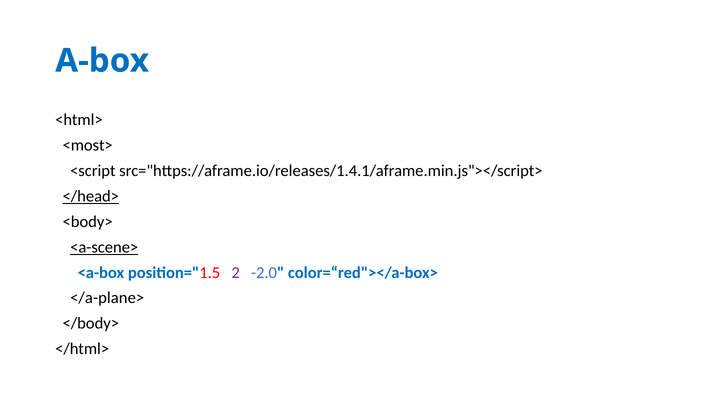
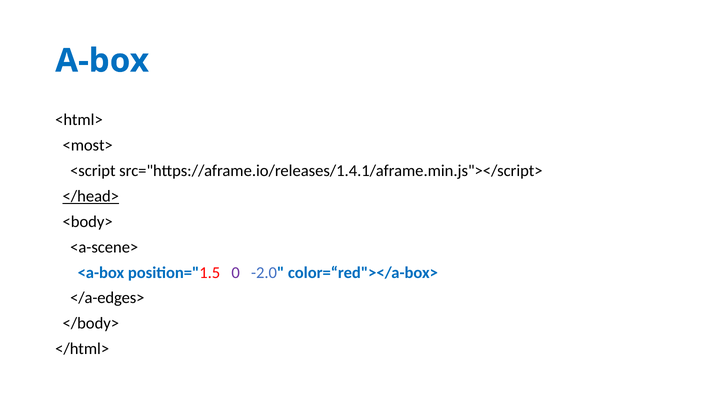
<a-scene> underline: present -> none (104, 247)
2: 2 -> 0 (236, 273)
</a-plane>: </a-plane> -> </a-edges> (107, 298)
